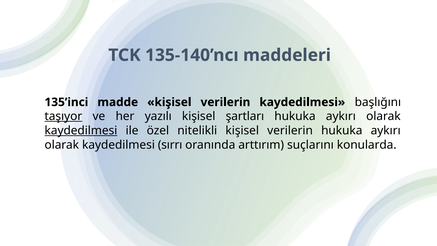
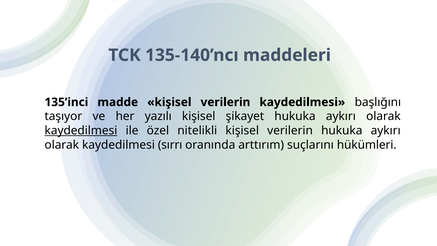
taşıyor underline: present -> none (63, 116)
şartları: şartları -> şikayet (245, 116)
konularda: konularda -> hükümleri (367, 145)
